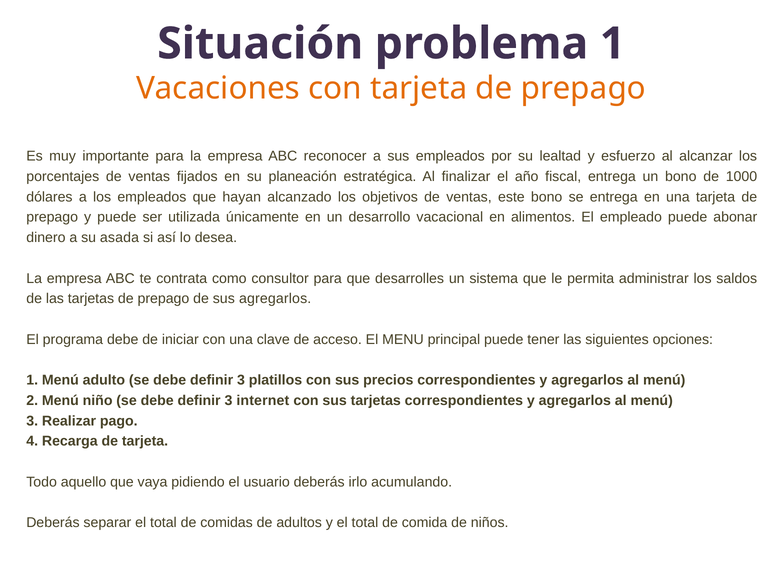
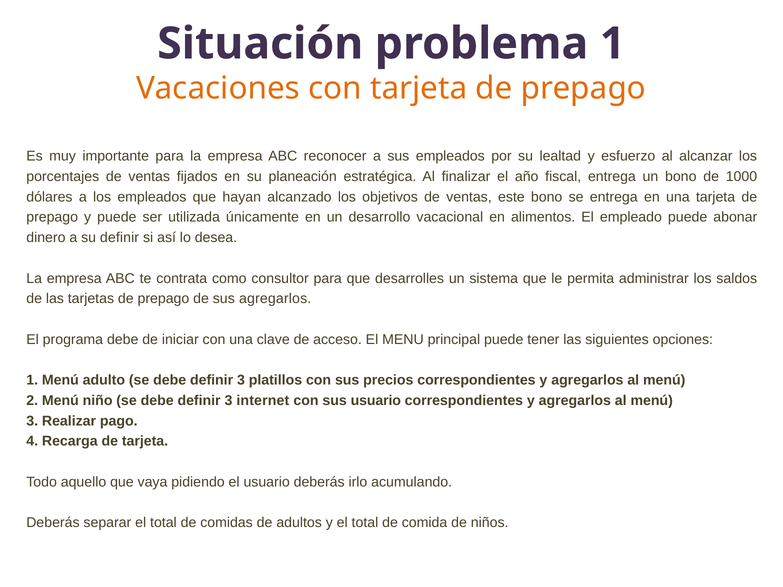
su asada: asada -> definir (120, 238)
sus tarjetas: tarjetas -> usuario (376, 401)
